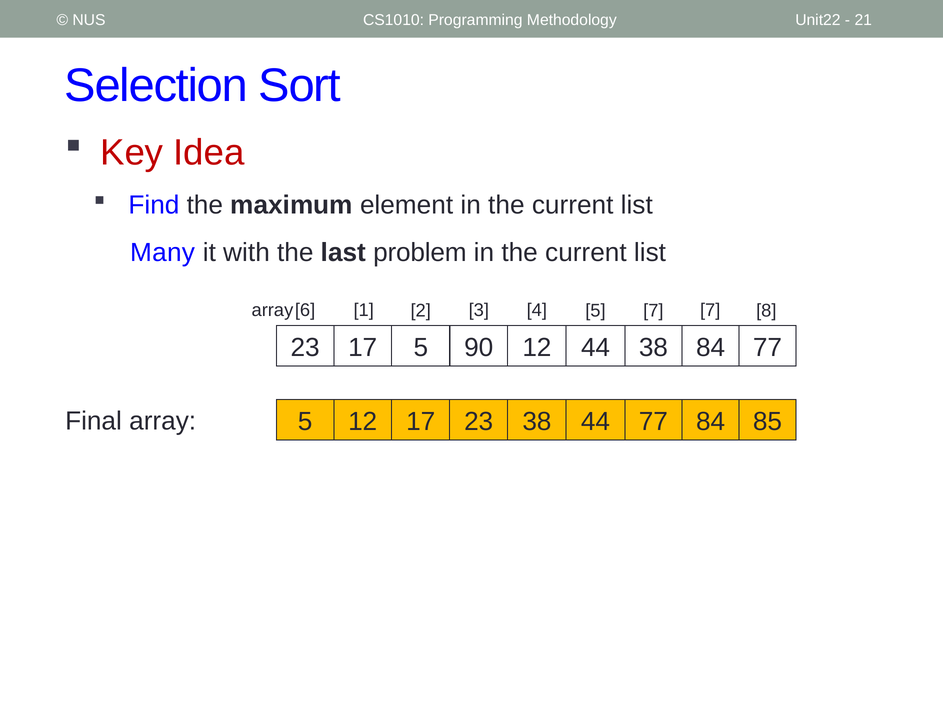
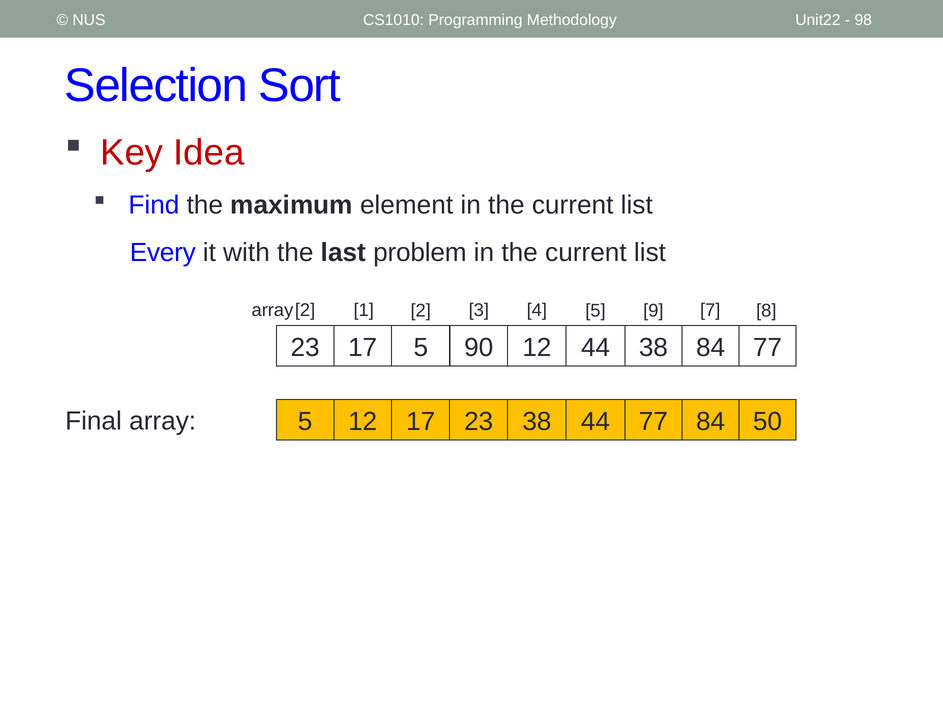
21: 21 -> 98 (863, 20)
Many: Many -> Every (163, 252)
6: 6 -> 2 (305, 311)
5 7: 7 -> 9 (653, 311)
85: 85 -> 50 (768, 422)
